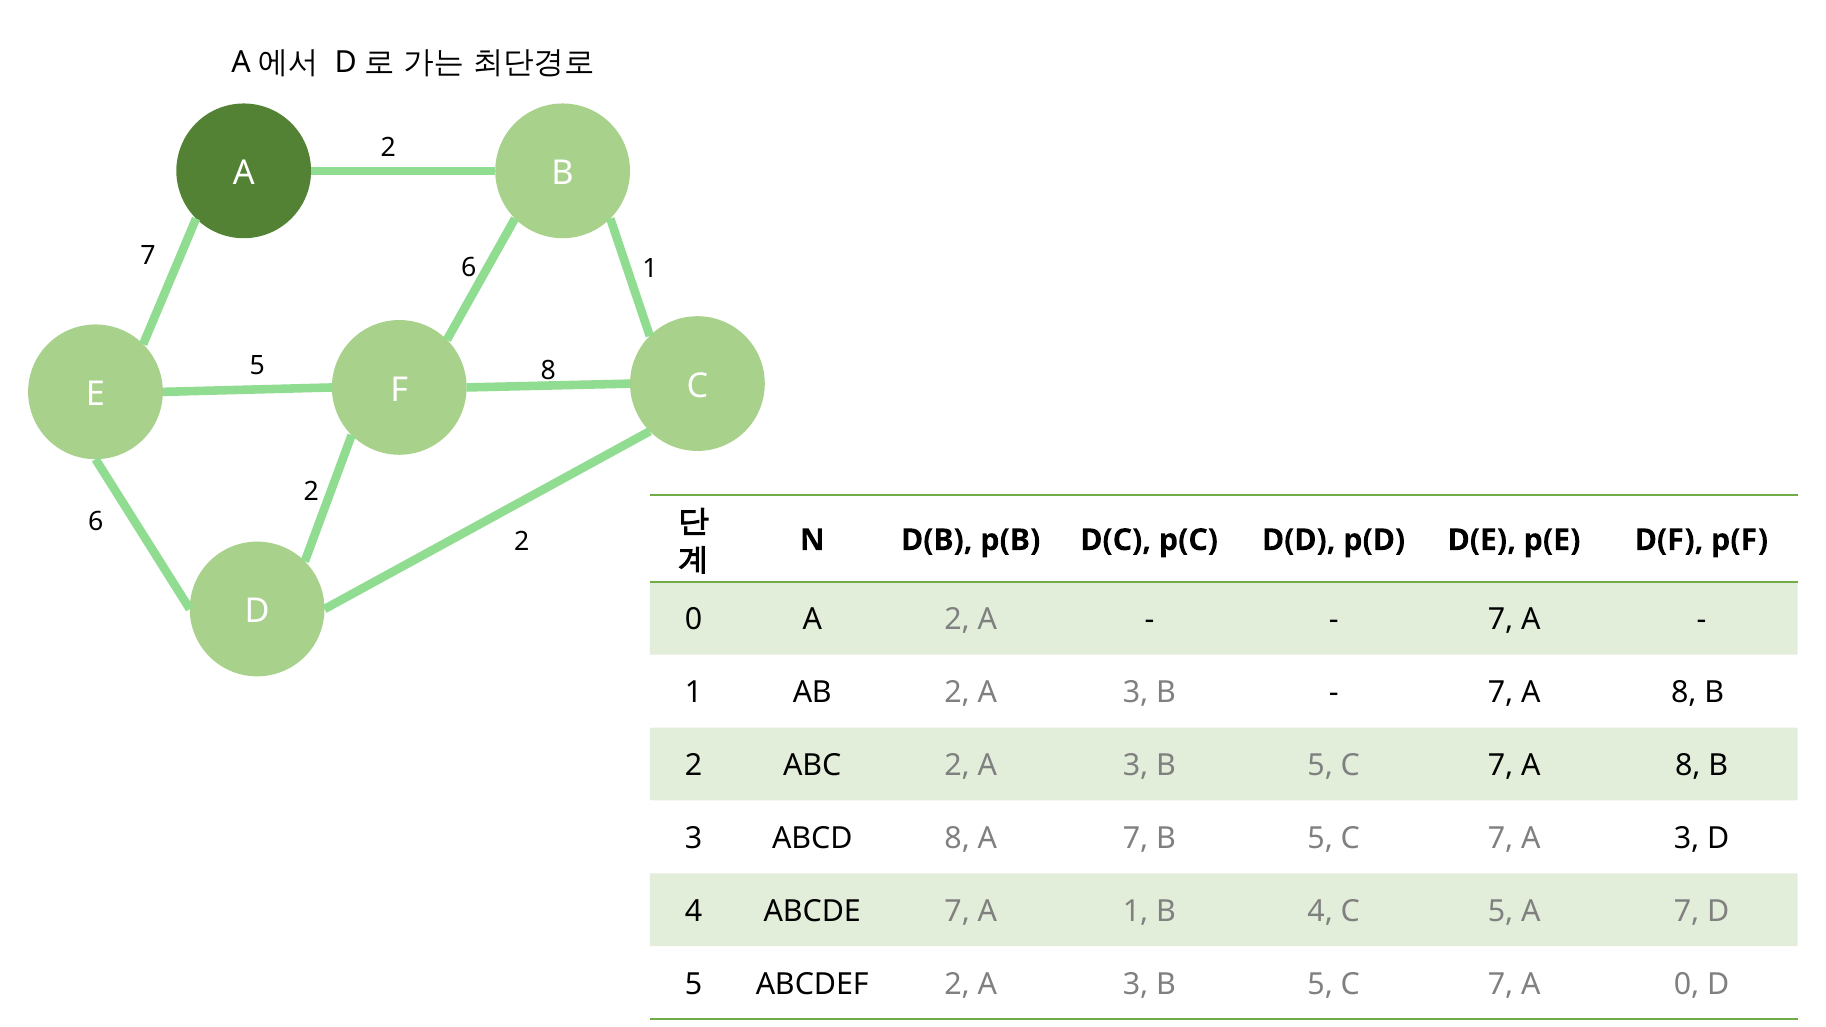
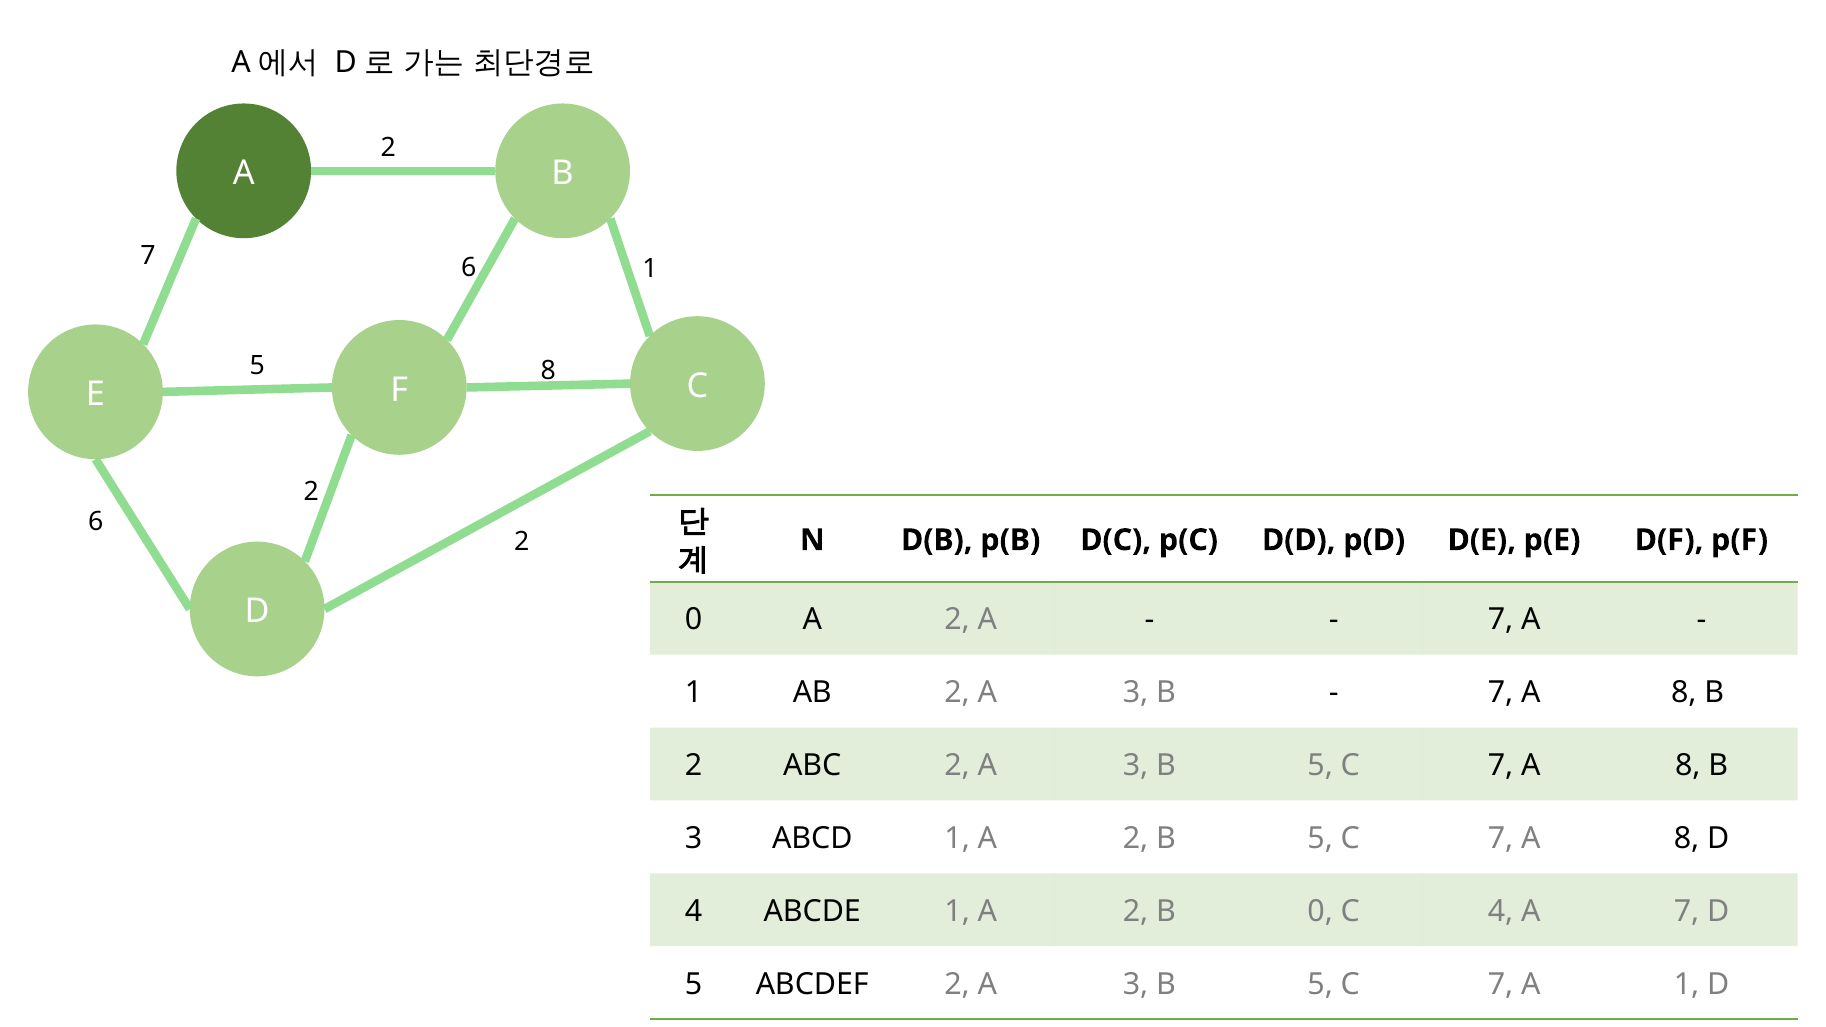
ABCD 8: 8 -> 1 (957, 839)
7: 7 -> 2 (1136, 839)
3: 3 -> 8 (1687, 839)
ABCDE 7: 7 -> 1 (957, 912)
1: 1 -> 2 (1136, 912)
B 4: 4 -> 0 (1320, 912)
C 5: 5 -> 4 (1501, 912)
A 0: 0 -> 1 (1687, 984)
